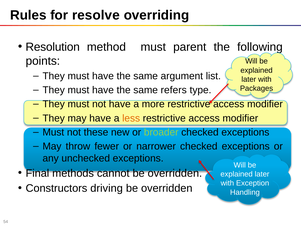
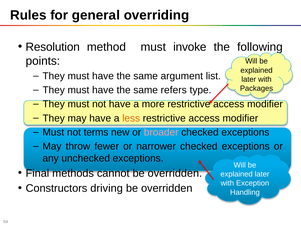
resolve: resolve -> general (96, 15)
parent: parent -> invoke (190, 47)
these: these -> terms (96, 132)
broader colour: light green -> pink (161, 132)
